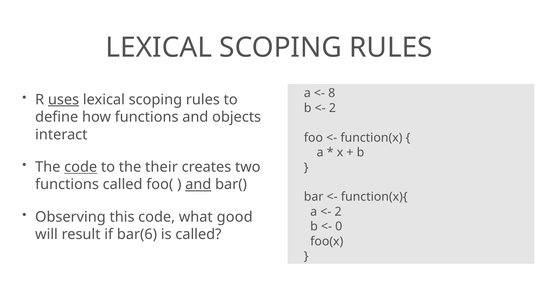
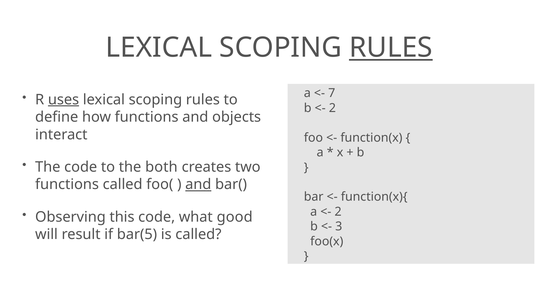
RULES underline: none -> present (391, 48)
8: 8 -> 7 (332, 93)
code underline: present -> none (81, 167)
their: their -> both (161, 167)
0: 0 -> 3 (339, 226)
bar(6: bar(6 -> bar(5 (137, 234)
